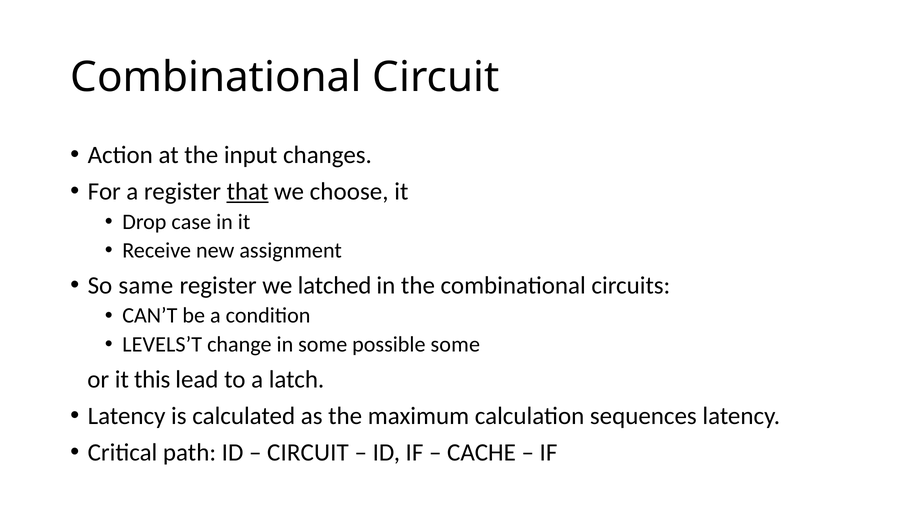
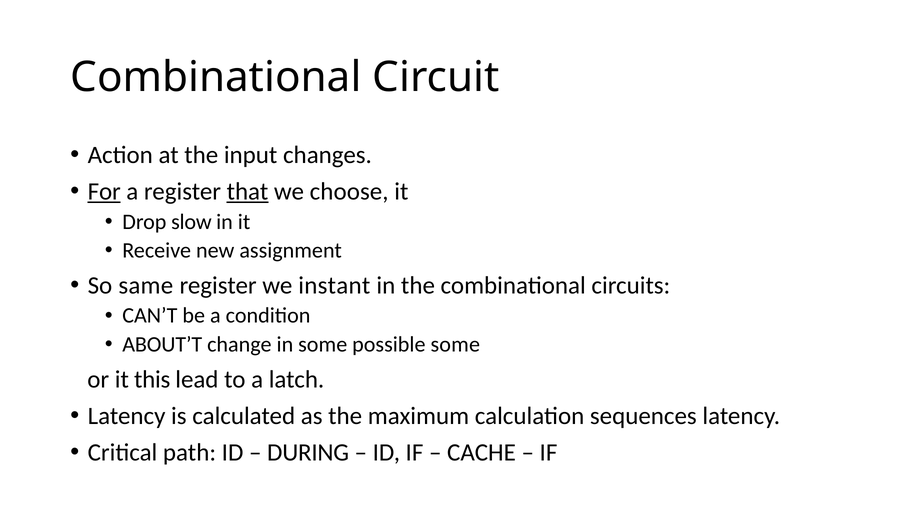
For underline: none -> present (104, 192)
case: case -> slow (191, 222)
latched: latched -> instant (334, 286)
LEVELS’T: LEVELS’T -> ABOUT’T (162, 344)
CIRCUIT: CIRCUIT -> DURING (308, 453)
